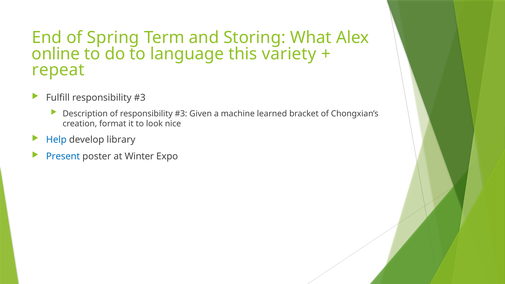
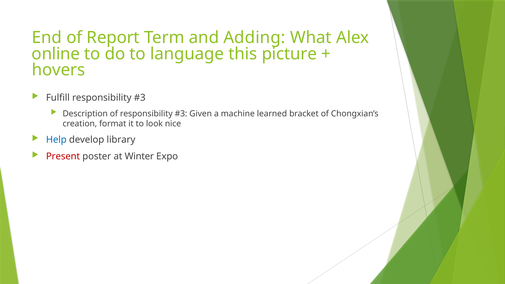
Spring: Spring -> Report (113, 38)
Storing: Storing -> Adding (254, 38)
variety: variety -> picture (289, 54)
repeat: repeat -> hovers (58, 70)
Present colour: blue -> red (63, 156)
